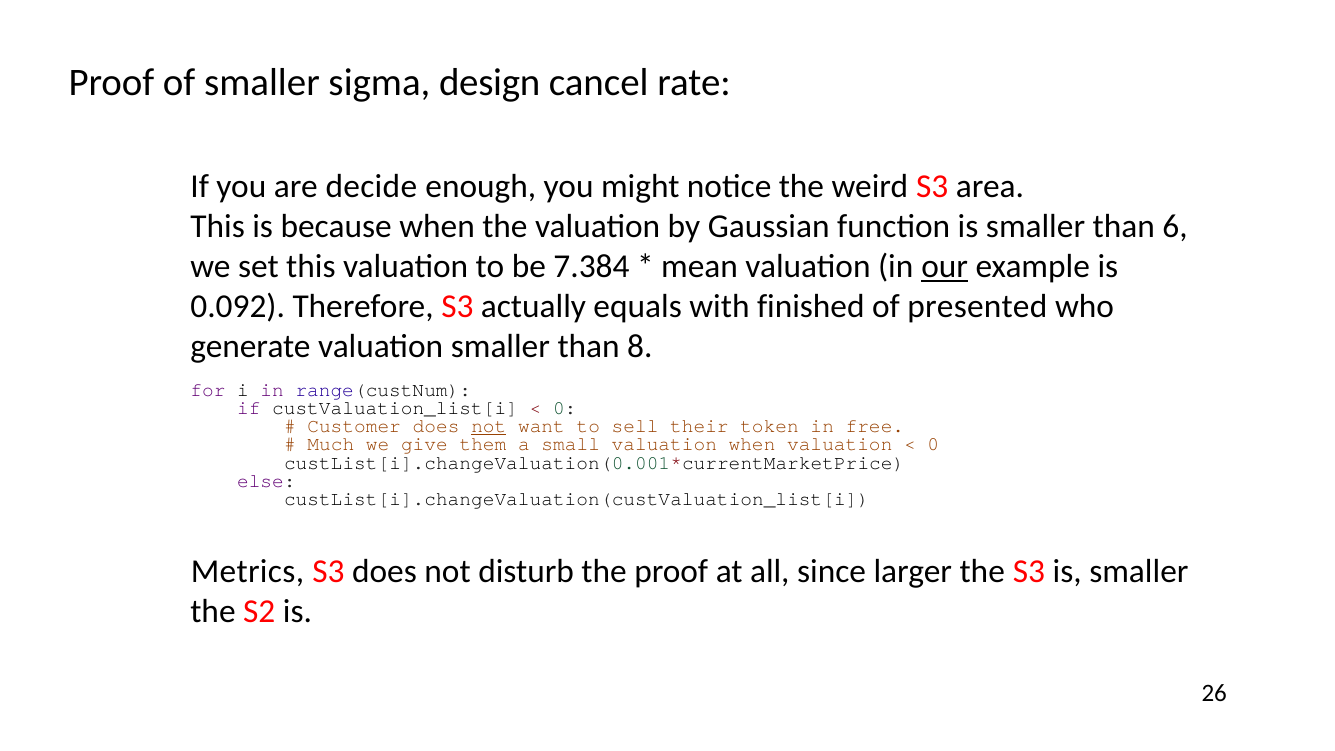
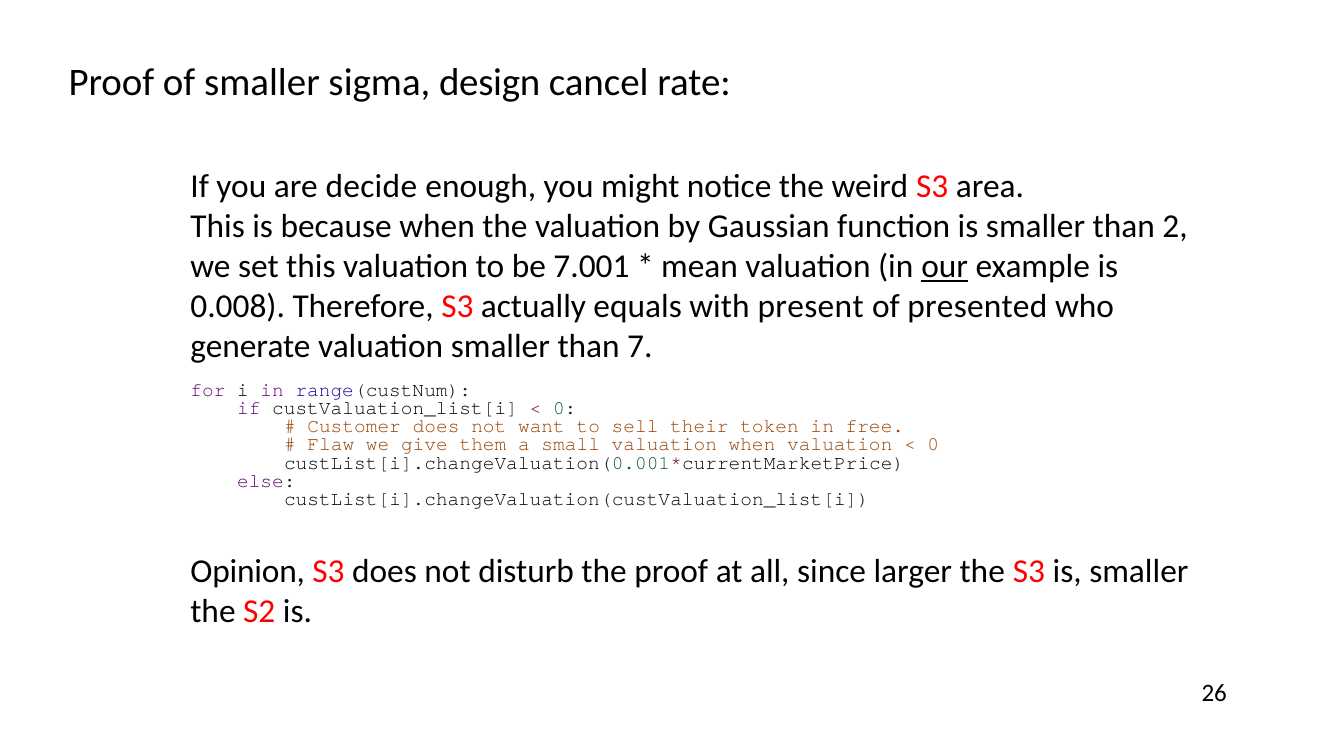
6: 6 -> 2 (1175, 227)
7.384: 7.384 -> 7.001 (591, 267)
0.092: 0.092 -> 0.008 (238, 307)
finished: finished -> present (811, 307)
8: 8 -> 7 (640, 347)
not underline: present -> none (489, 426)
Much: Much -> Flaw (331, 444)
Metrics: Metrics -> Opinion (248, 572)
